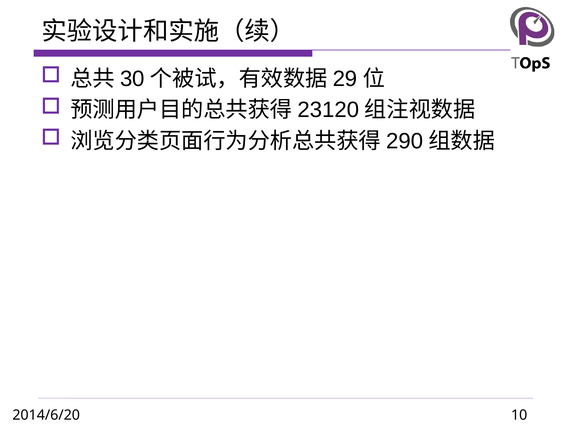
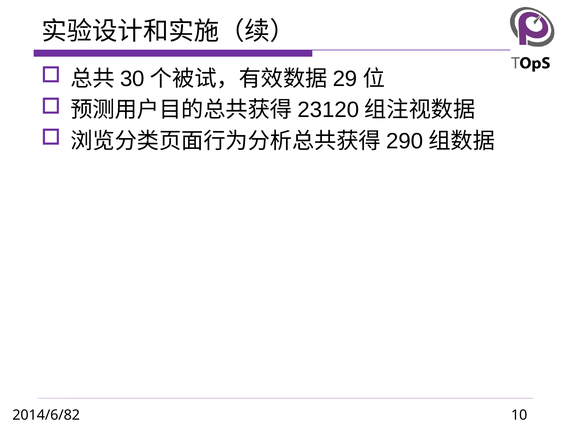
2014/6/20: 2014/6/20 -> 2014/6/82 (46, 415)
